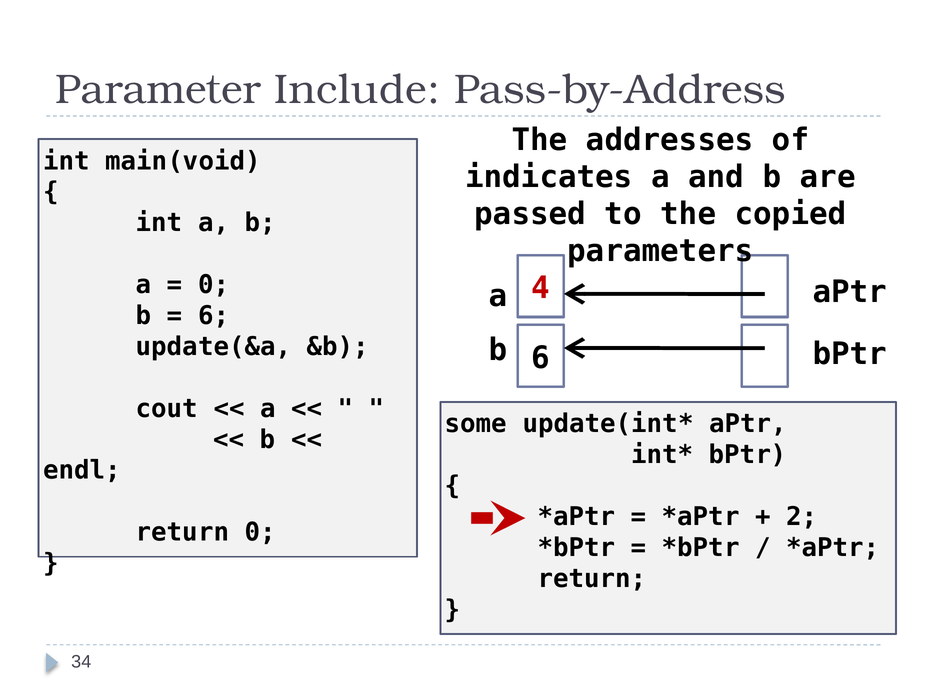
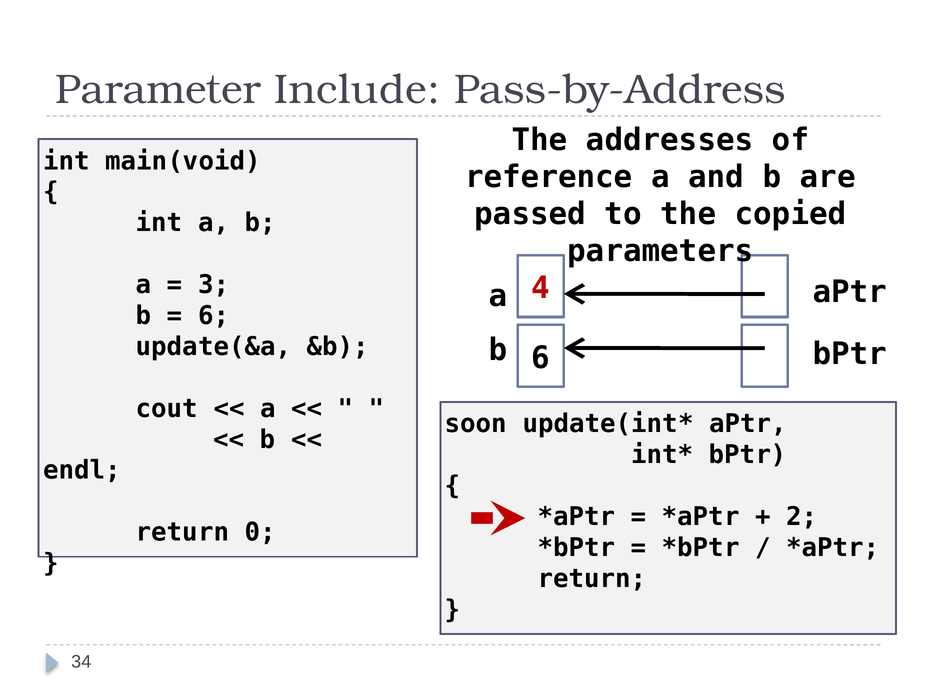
indicates: indicates -> reference (549, 177)
0: 0 -> 3 (214, 284)
some: some -> soon (476, 424)
